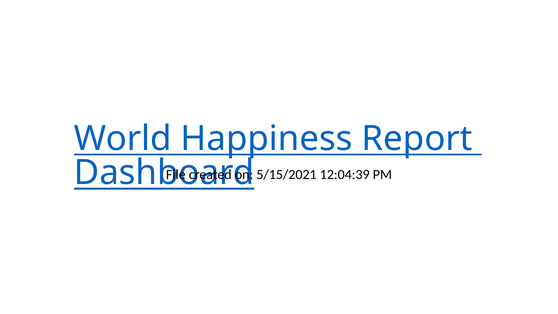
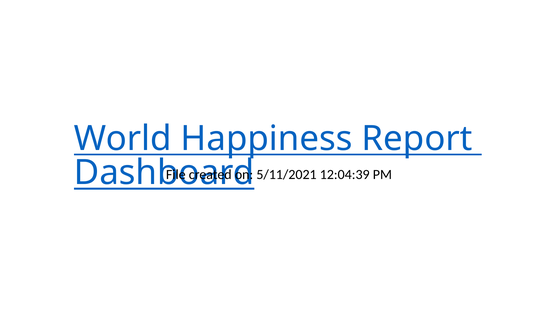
5/15/2021: 5/15/2021 -> 5/11/2021 (287, 174)
